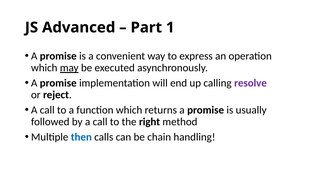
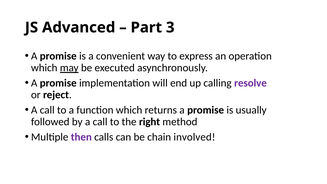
1: 1 -> 3 (170, 27)
then colour: blue -> purple (81, 137)
handling: handling -> involved (194, 137)
